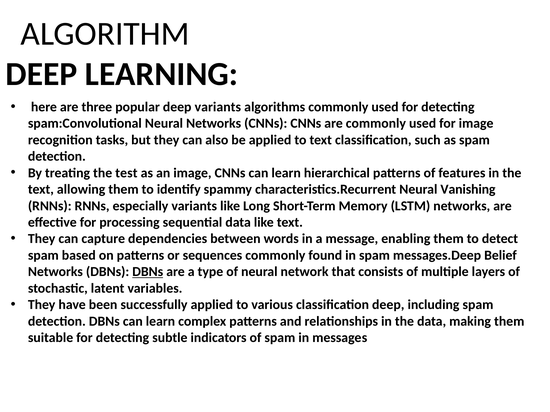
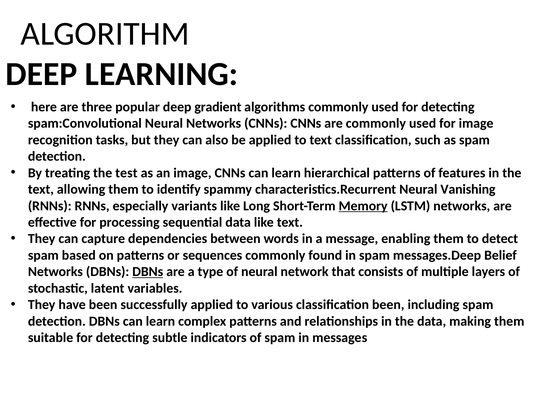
deep variants: variants -> gradient (218, 107)
Memory underline: none -> present (363, 206)
classification deep: deep -> been (388, 305)
